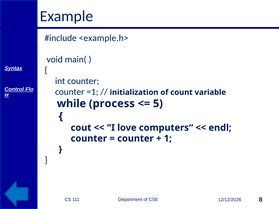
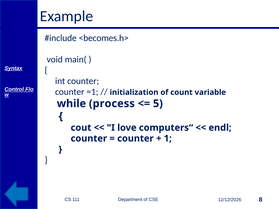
<example.h>: <example.h> -> <becomes.h> (104, 38)
